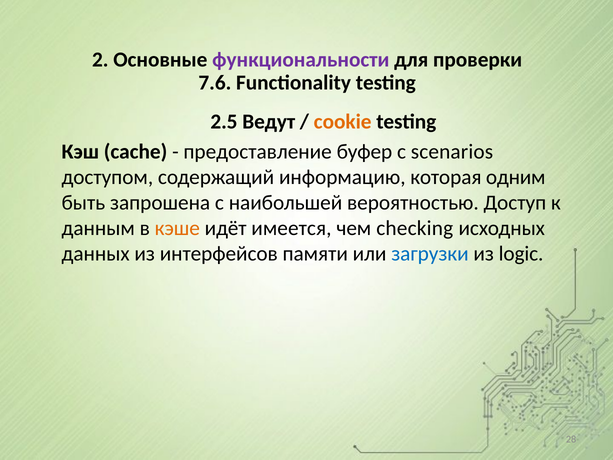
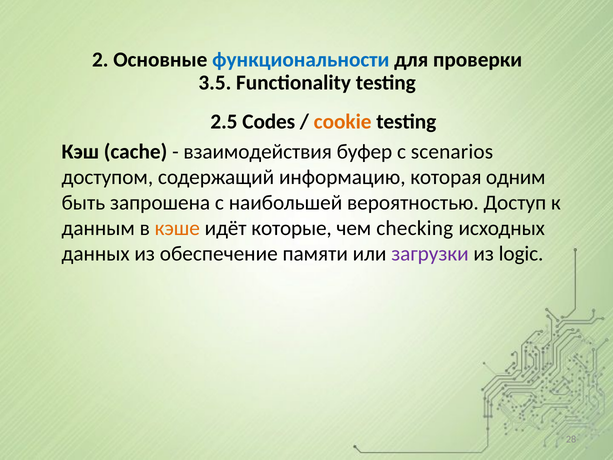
функциональности colour: purple -> blue (301, 60)
7.6: 7.6 -> 3.5 (215, 82)
Ведут: Ведут -> Codes (269, 122)
предоставление: предоставление -> взаимодействия (258, 151)
имеется: имеется -> которые (292, 228)
интерфейсов: интерфейсов -> обеспечение (219, 254)
загрузки colour: blue -> purple (430, 254)
